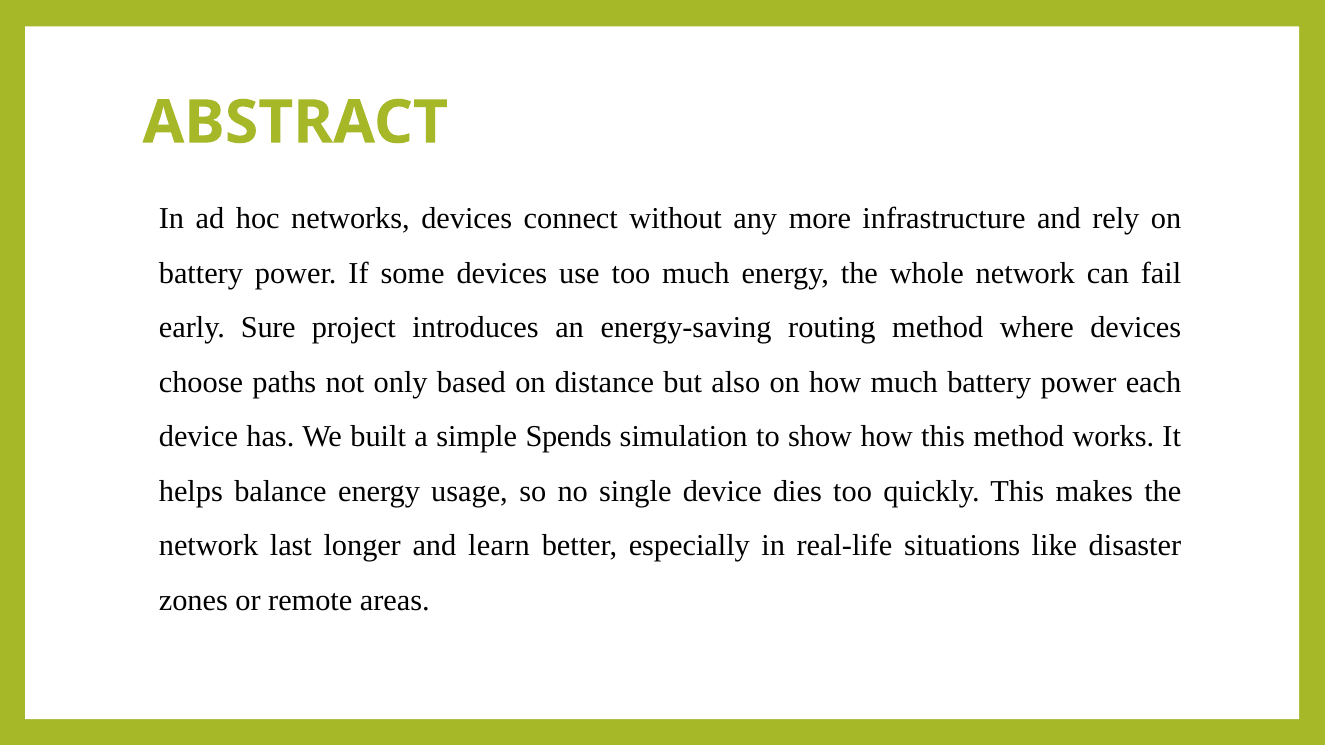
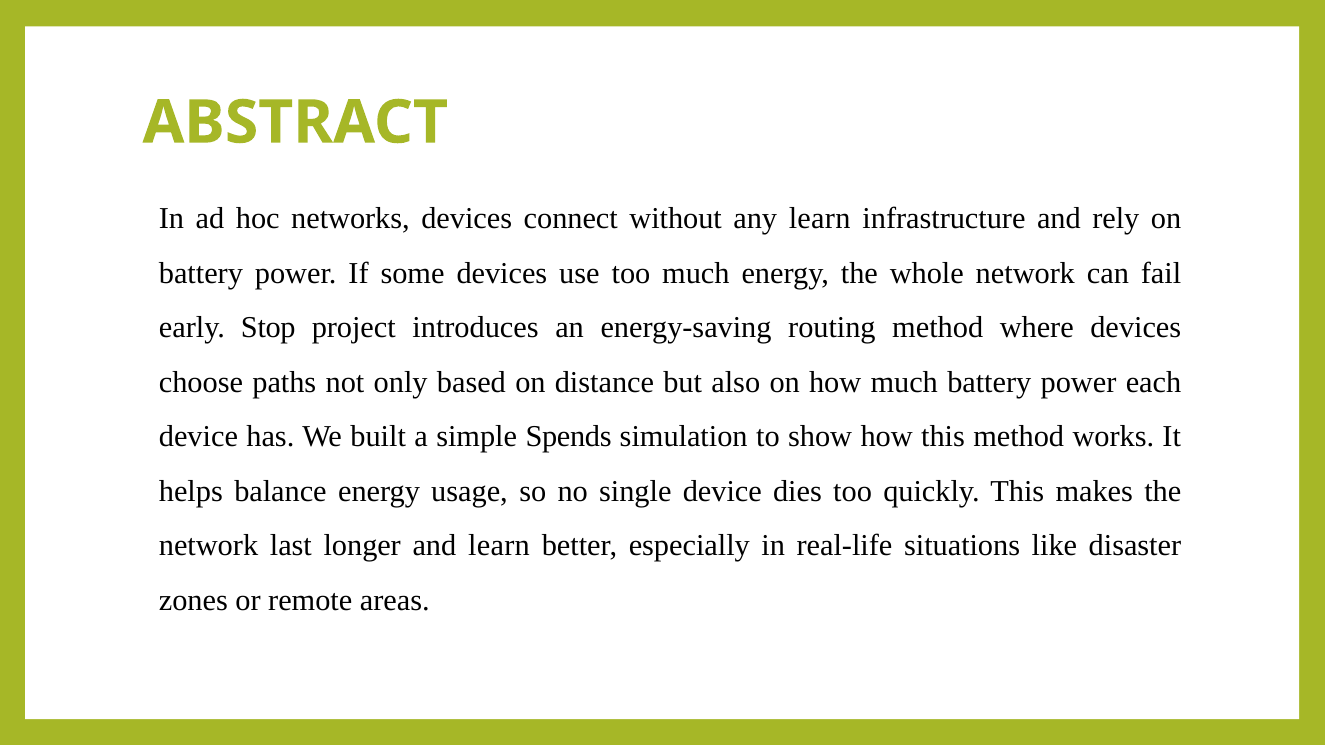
any more: more -> learn (820, 219)
Sure: Sure -> Stop (268, 328)
